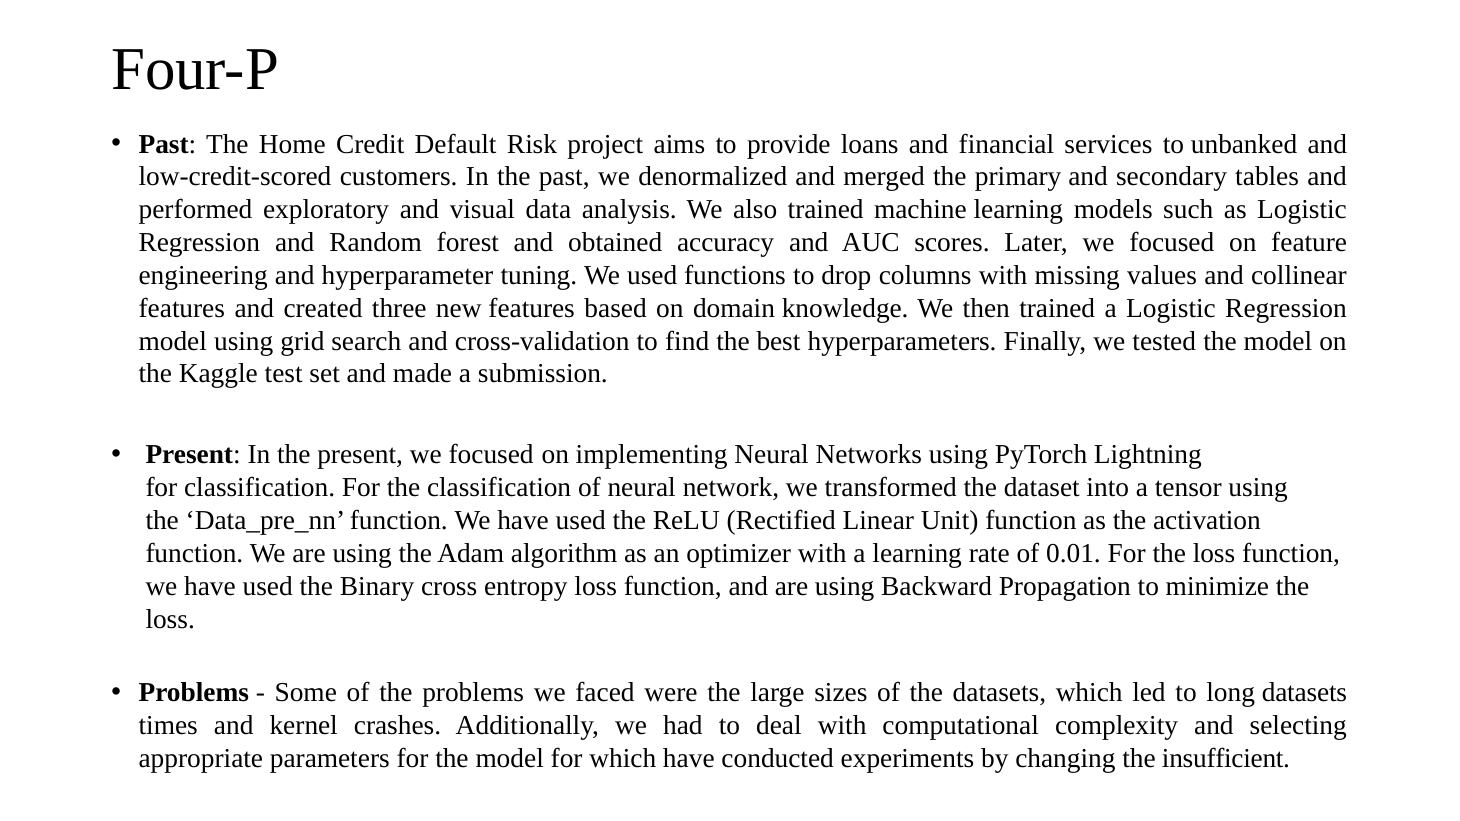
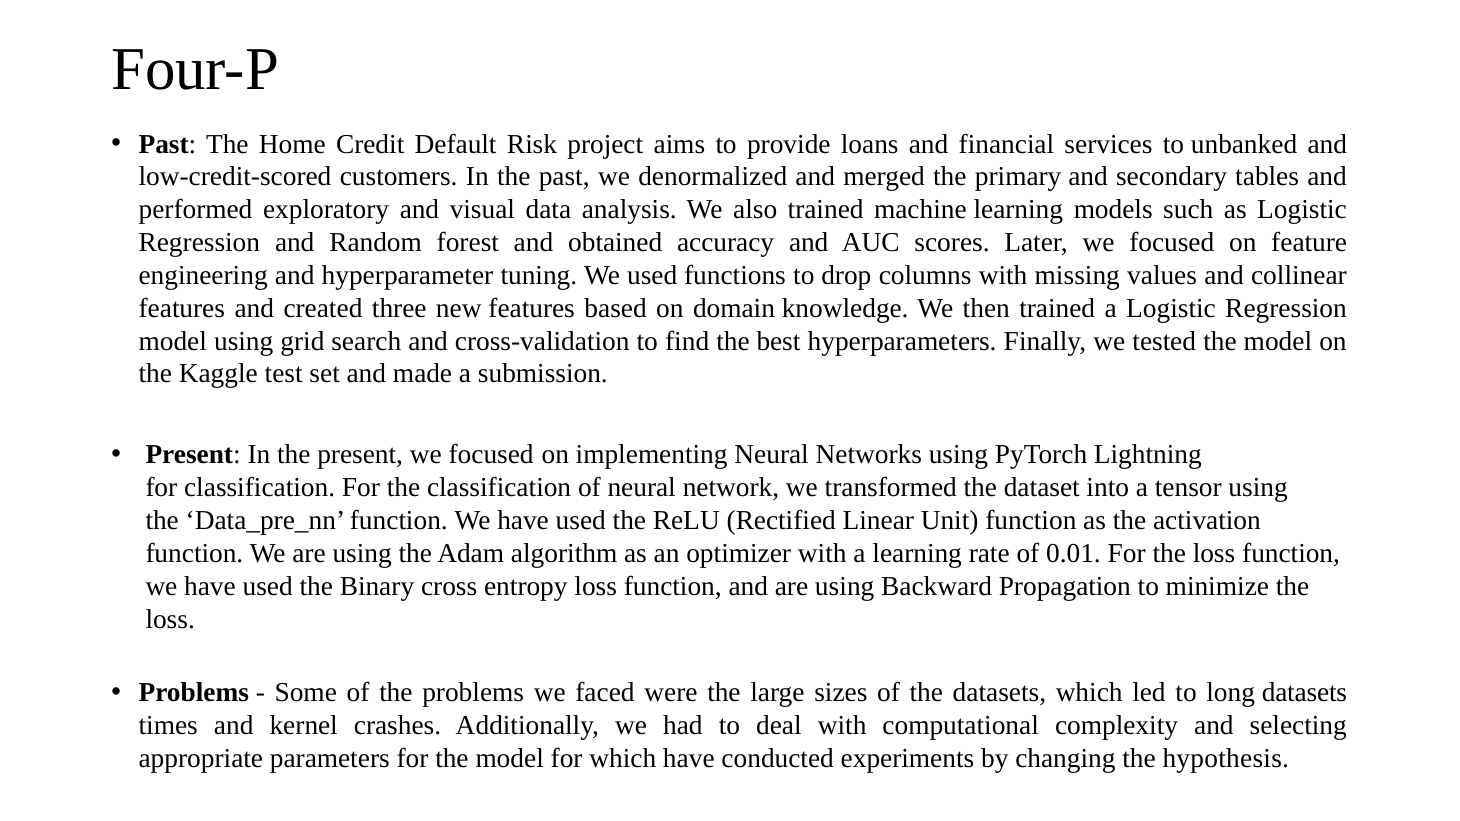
insufficient: insufficient -> hypothesis (1226, 759)
